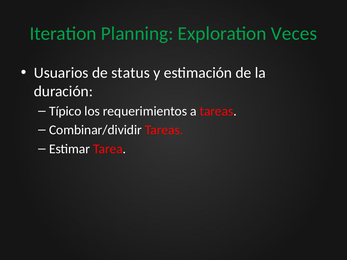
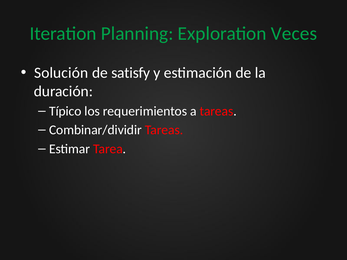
Usuarios: Usuarios -> Solución (61, 73)
status: status -> satisfy (131, 73)
